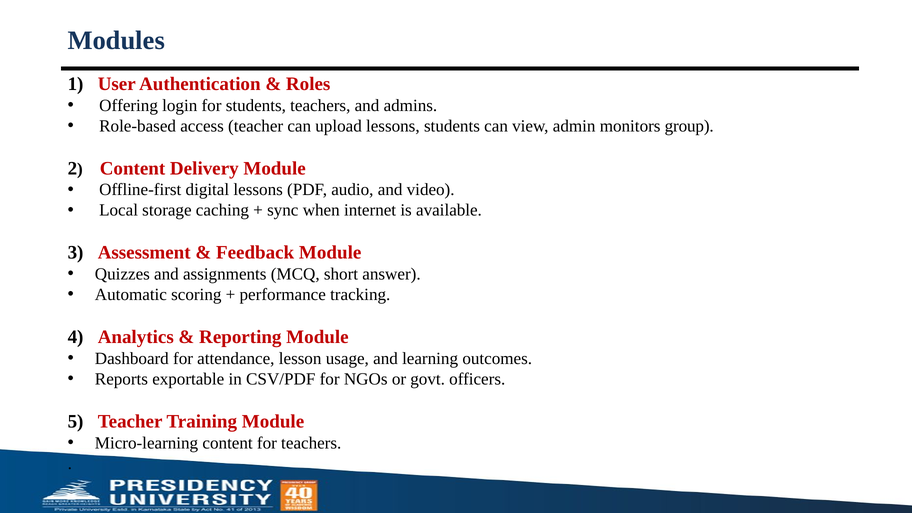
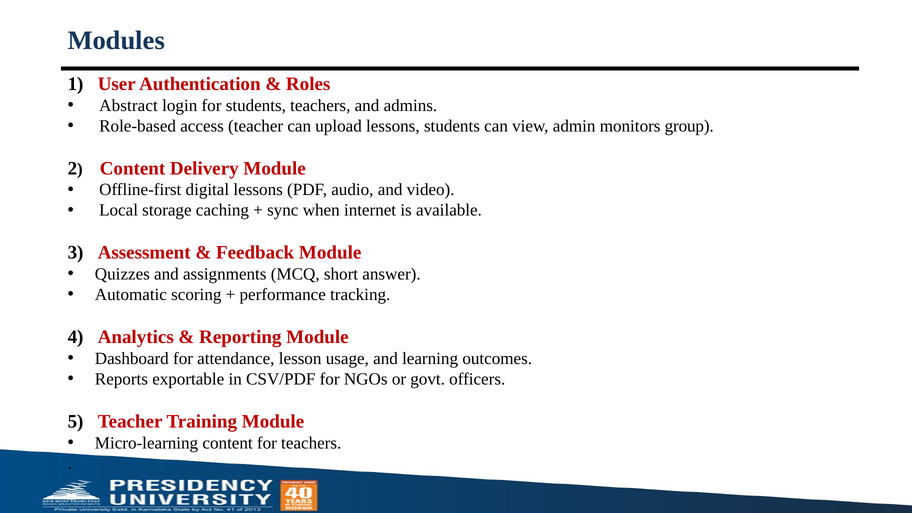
Offering: Offering -> Abstract (129, 105)
